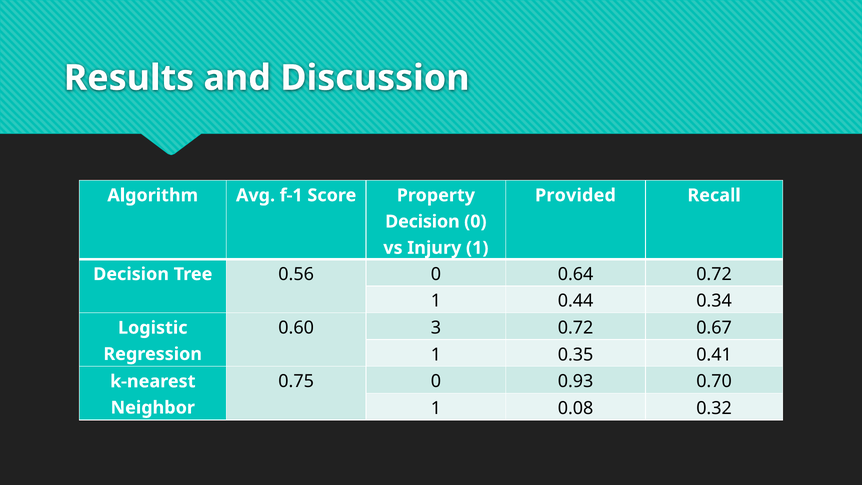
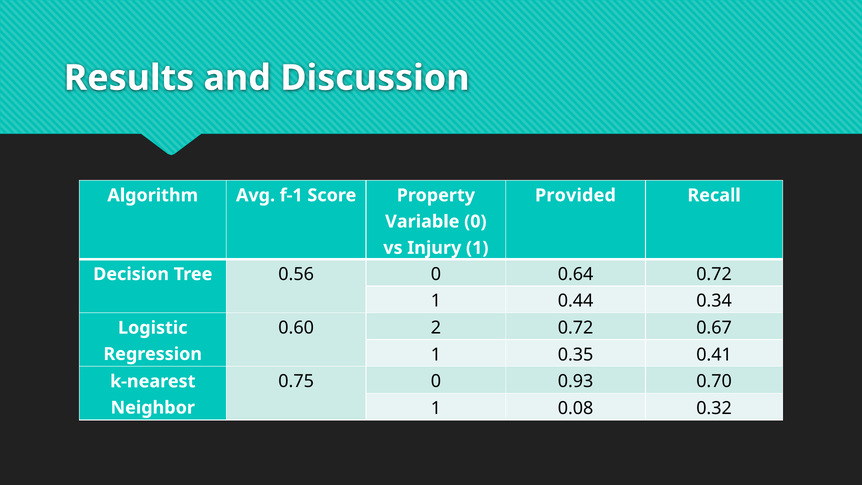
Decision: Decision -> Variable (422, 222)
3: 3 -> 2 (436, 328)
